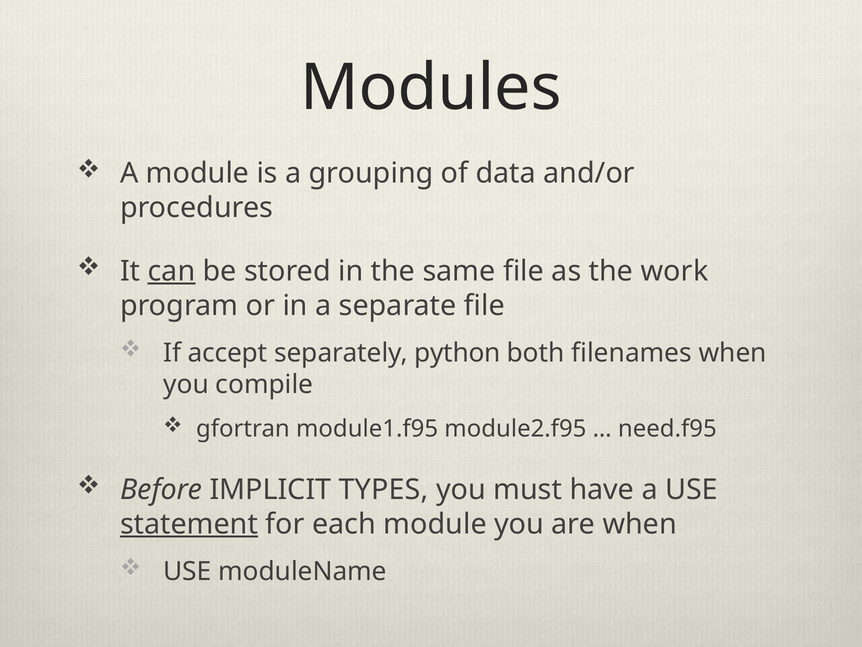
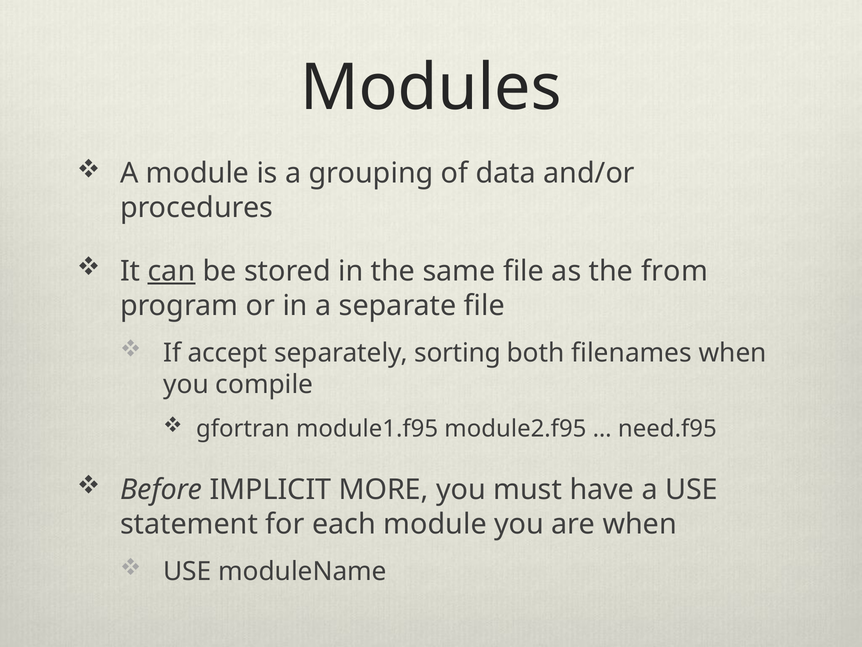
work: work -> from (674, 271)
python: python -> sorting (458, 353)
TYPES: TYPES -> MORE (384, 489)
statement underline: present -> none (189, 524)
